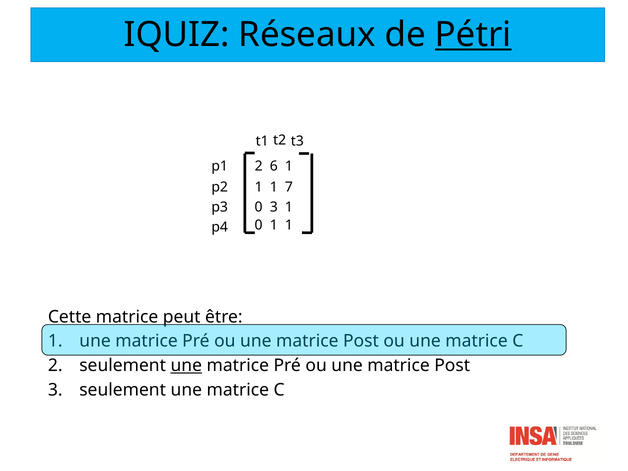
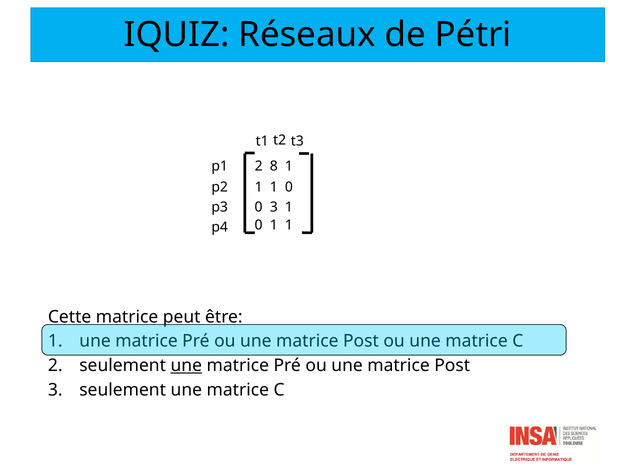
Pétri underline: present -> none (473, 34)
6: 6 -> 8 (274, 166)
1 1 7: 7 -> 0 (289, 187)
